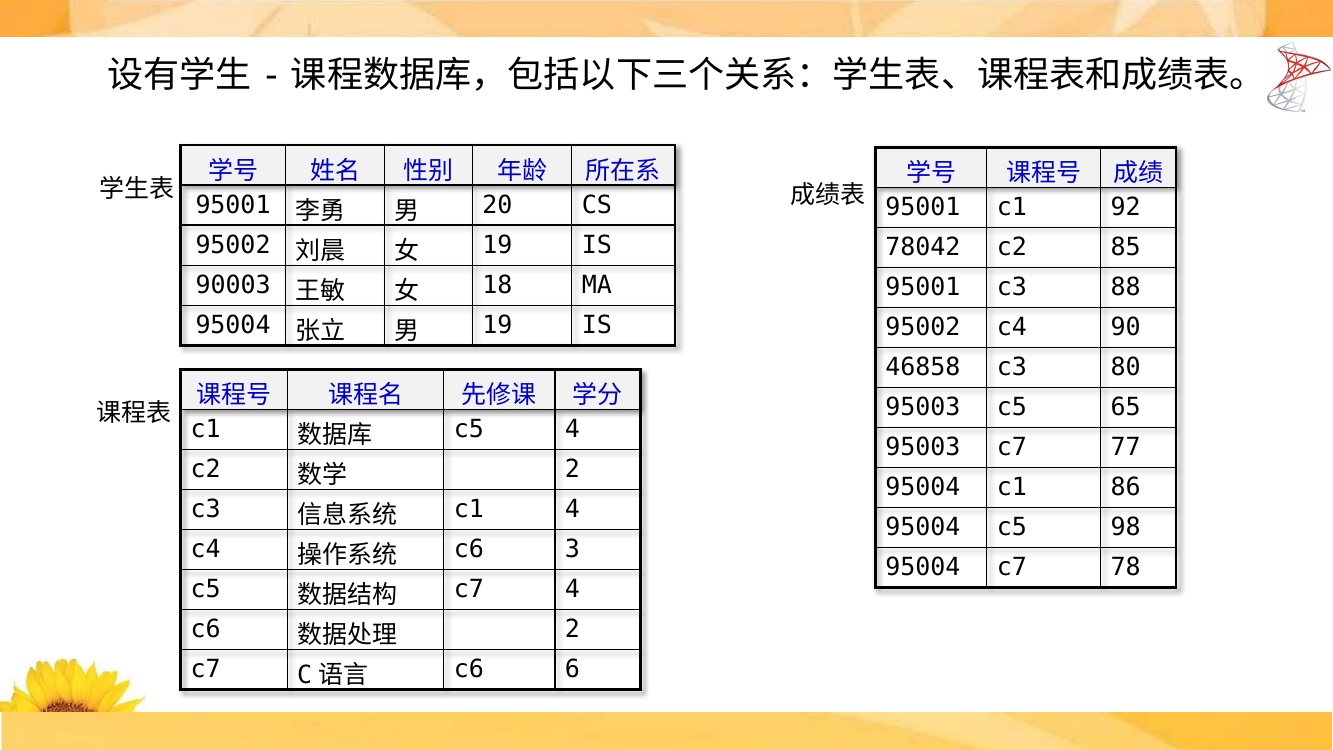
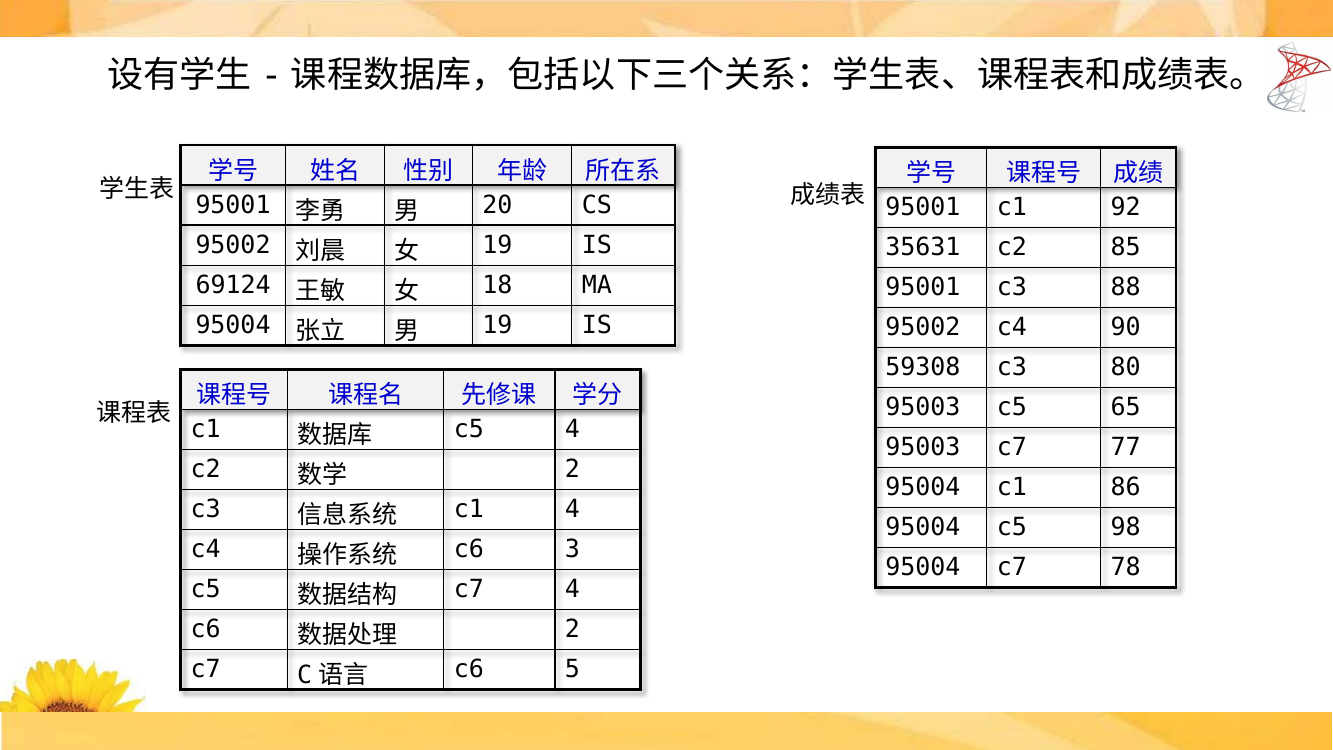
78042: 78042 -> 35631 (923, 247)
90003: 90003 -> 69124 (233, 285)
46858: 46858 -> 59308 (923, 367)
6: 6 -> 5 (572, 669)
